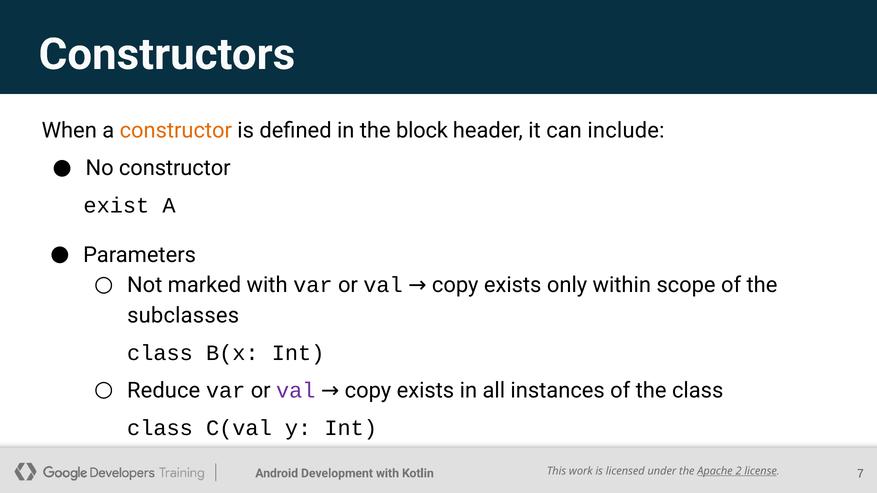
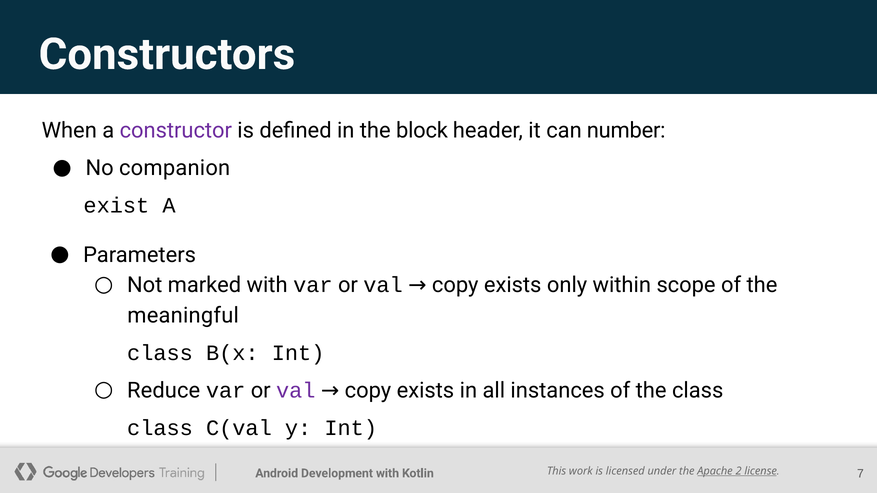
constructor colour: orange -> purple (176, 131)
include: include -> number (626, 131)
No constructor: constructor -> companion (175, 168)
subclasses: subclasses -> meaningful (183, 316)
